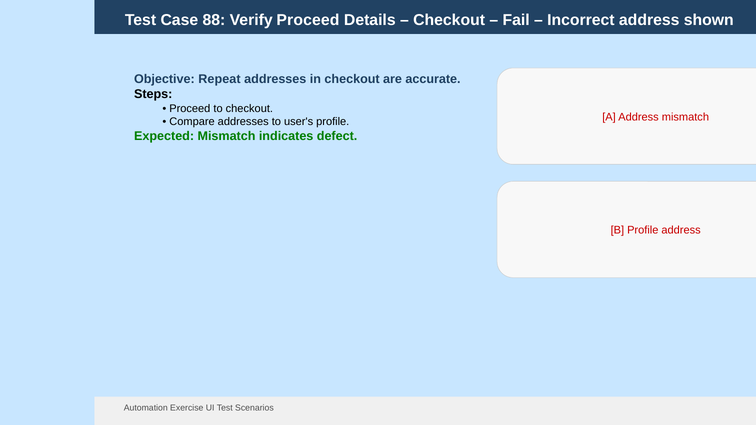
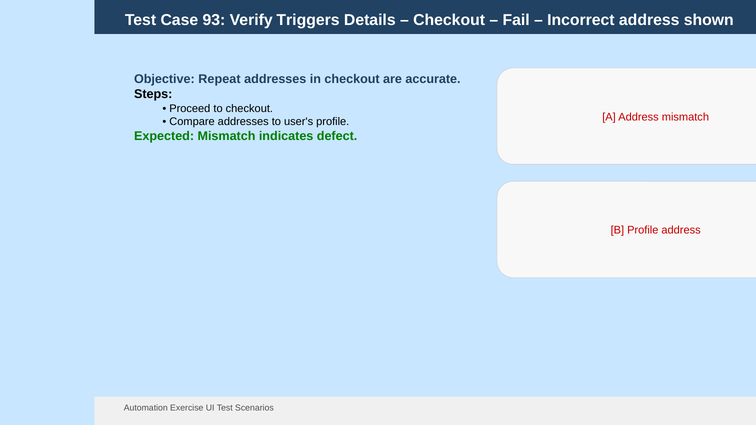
88: 88 -> 93 (214, 20)
Verify Proceed: Proceed -> Triggers (308, 20)
